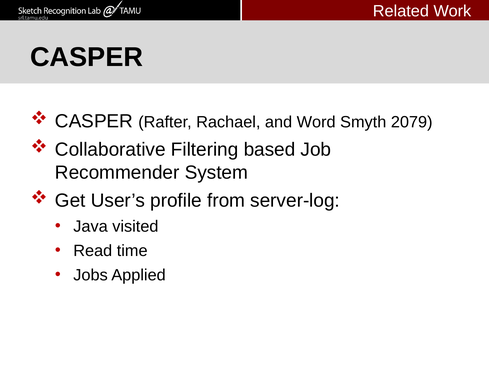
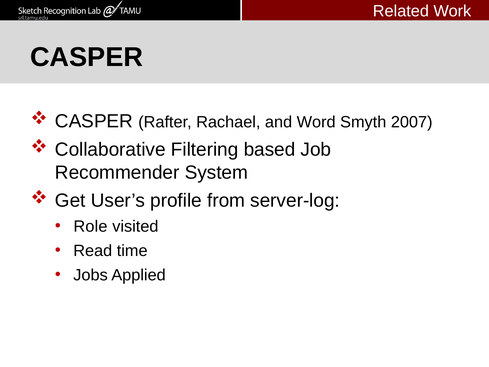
2079: 2079 -> 2007 (412, 122)
Java: Java -> Role (90, 226)
